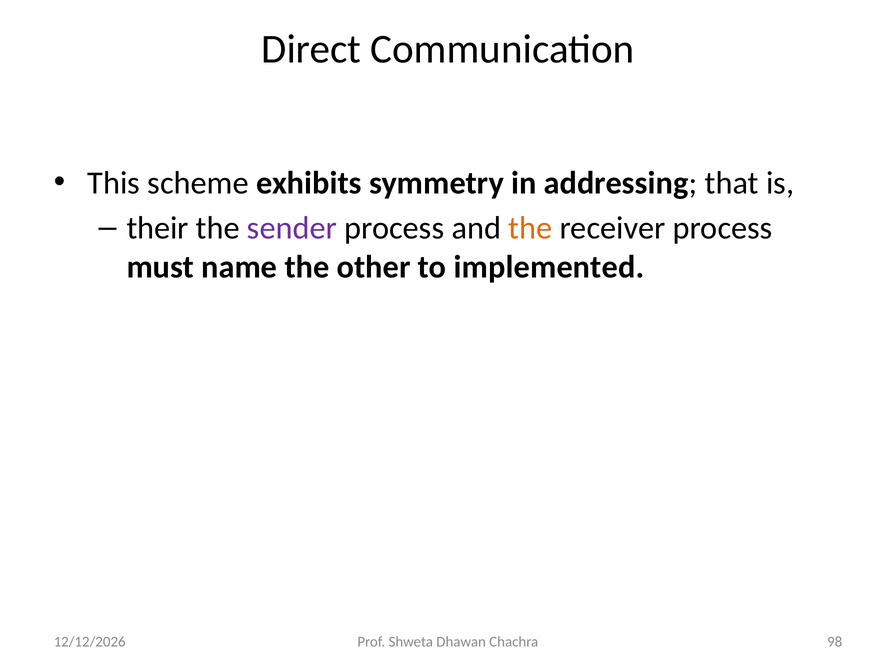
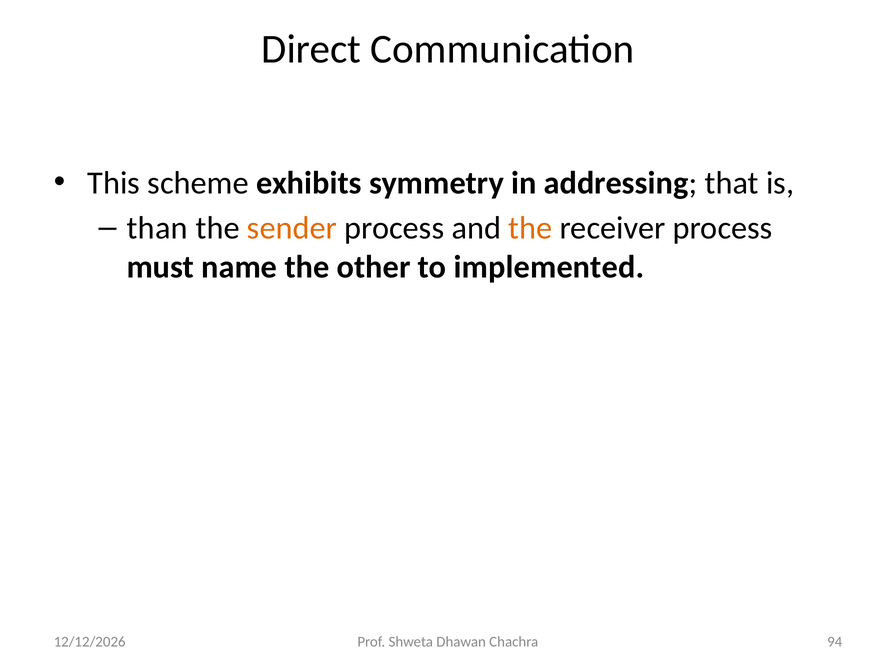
their: their -> than (157, 228)
sender colour: purple -> orange (292, 228)
98: 98 -> 94 (835, 642)
